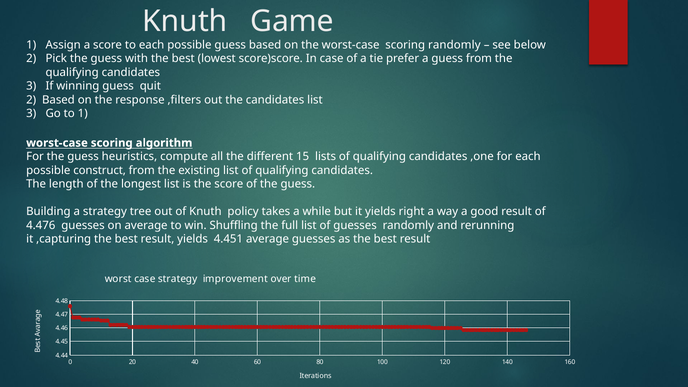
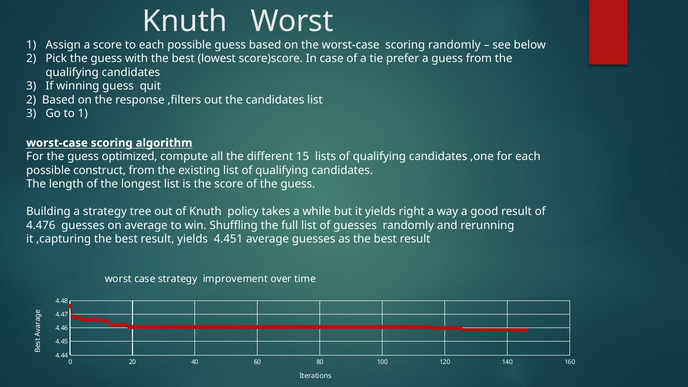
Knuth Game: Game -> Worst (292, 22)
heuristics: heuristics -> optimized (130, 157)
